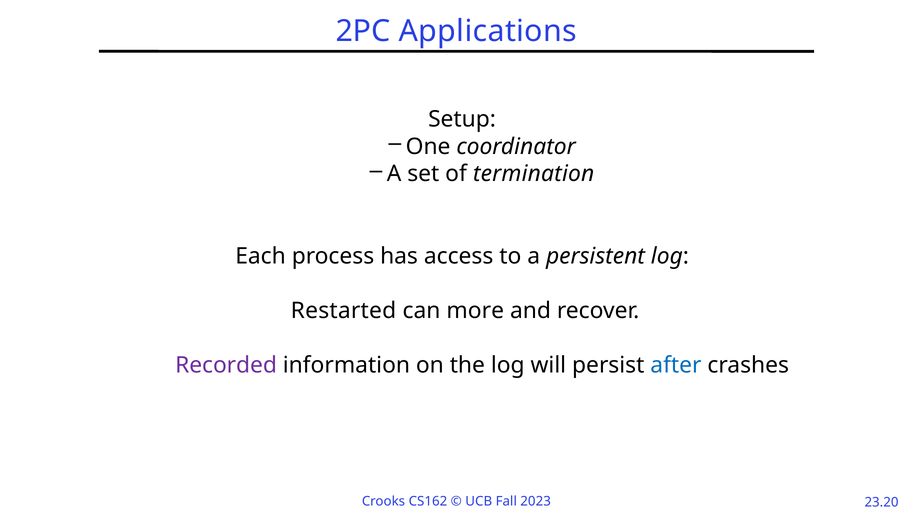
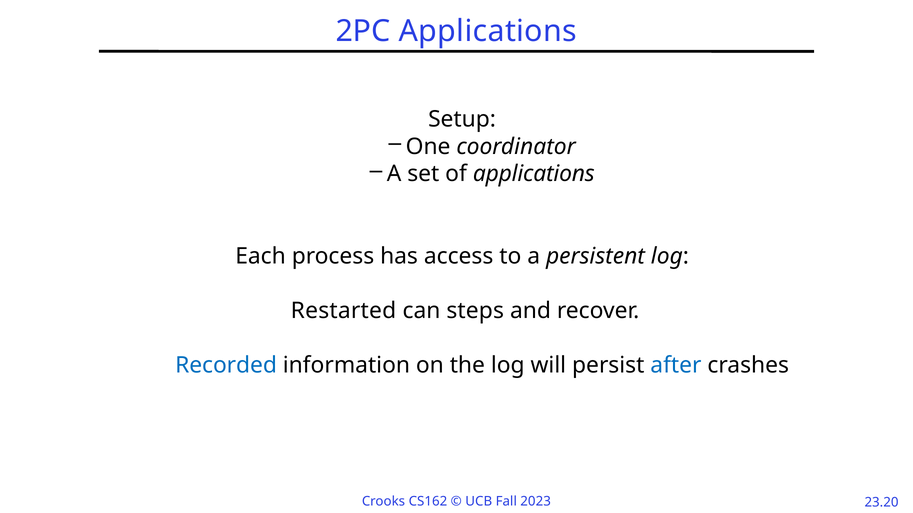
of termination: termination -> applications (534, 174)
more: more -> steps (475, 311)
Recorded colour: purple -> blue (226, 366)
